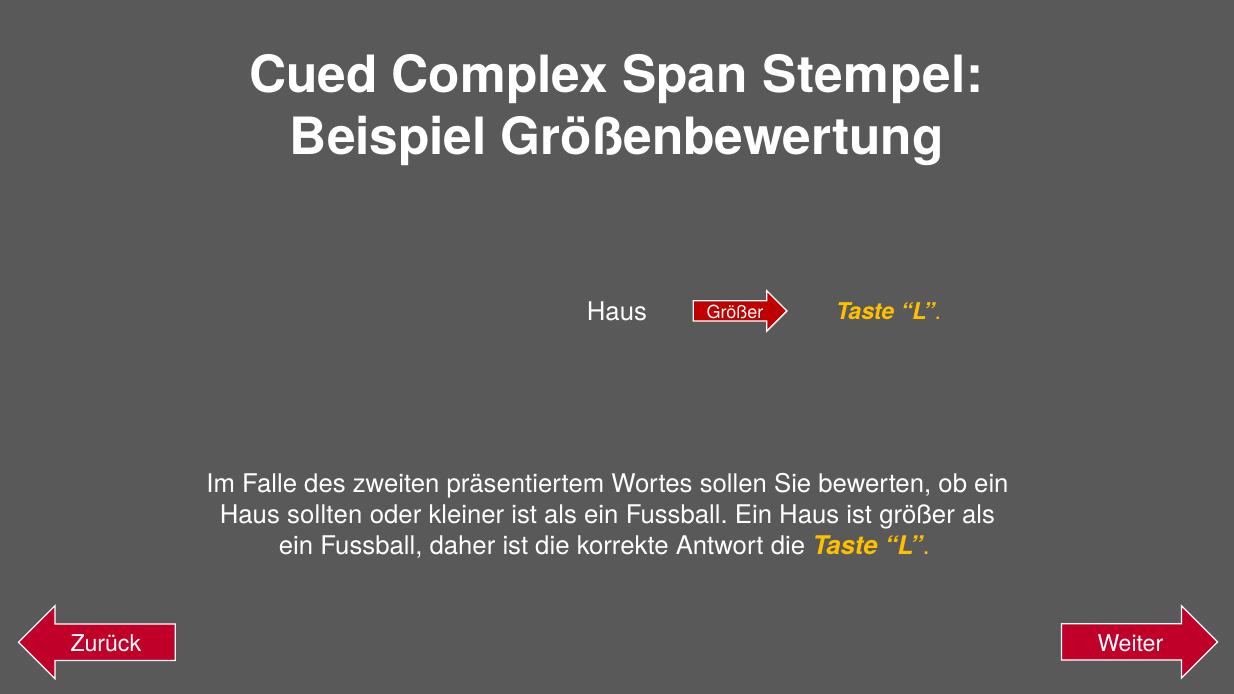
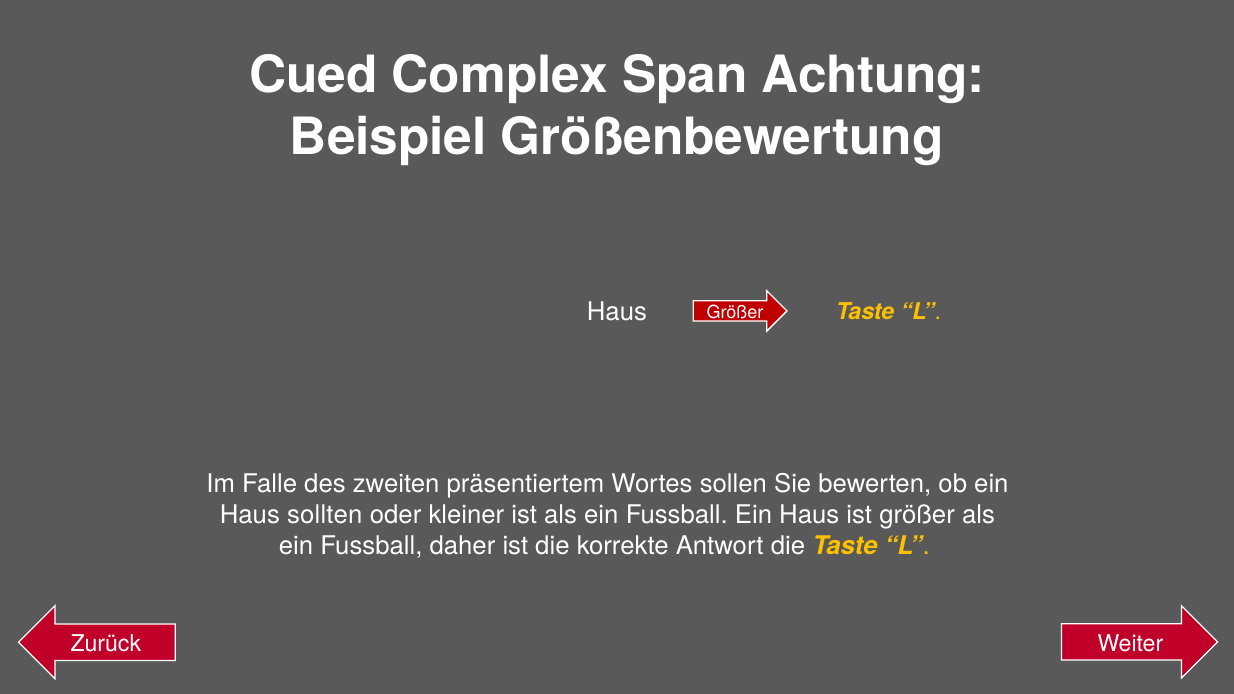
Stempel: Stempel -> Achtung (873, 76)
